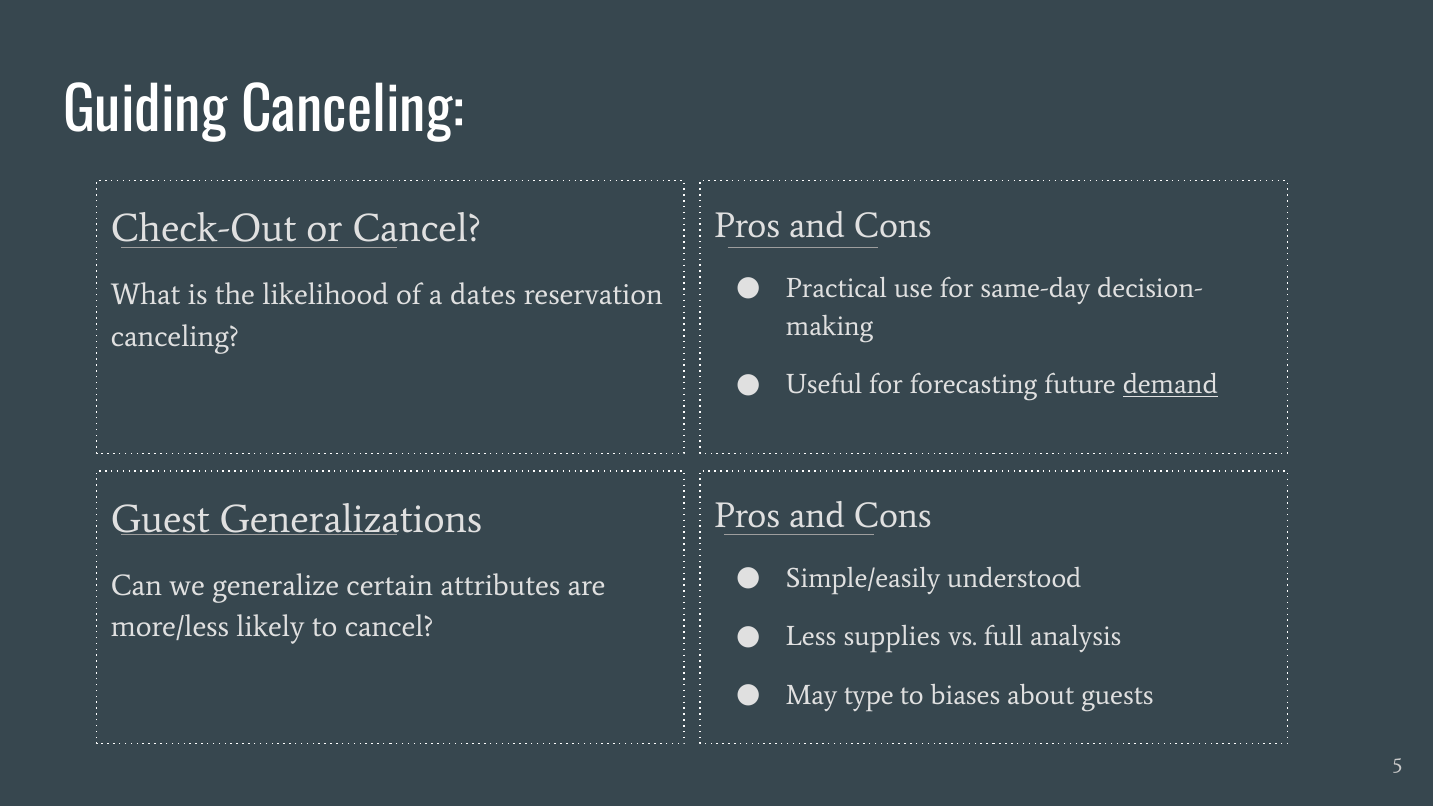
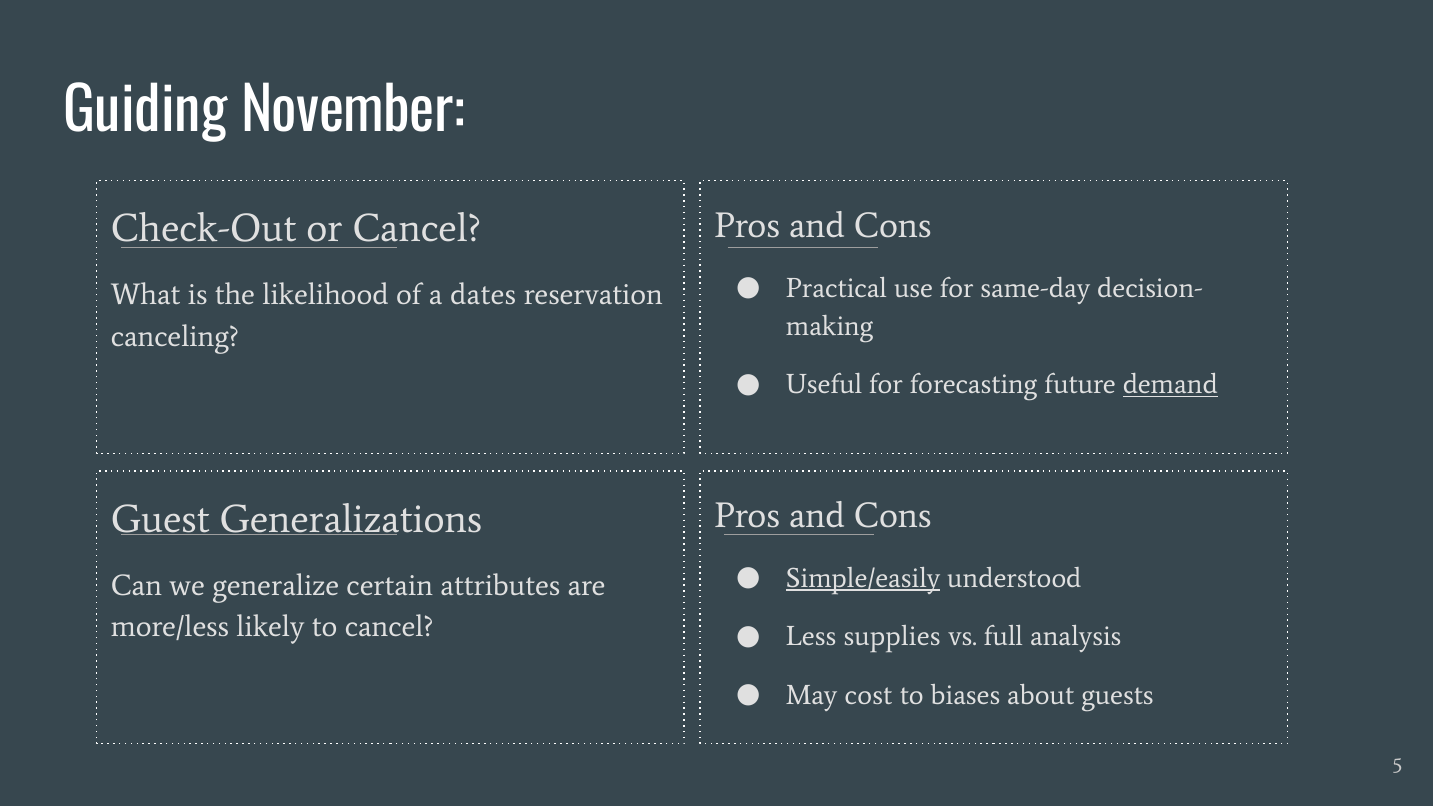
Guiding Canceling: Canceling -> November (353, 112)
Simple/easily underline: none -> present (863, 578)
type: type -> cost (868, 695)
